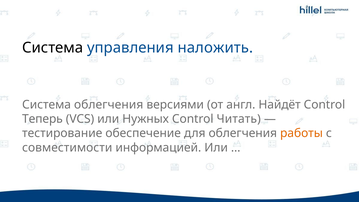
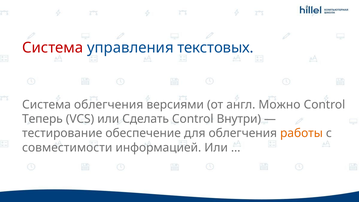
Система colour: black -> red (53, 48)
наложить: наложить -> текстовых (216, 48)
Найдёт: Найдёт -> Можно (279, 105)
Нужных: Нужных -> Сделать (146, 119)
Читать: Читать -> Внутри (239, 119)
